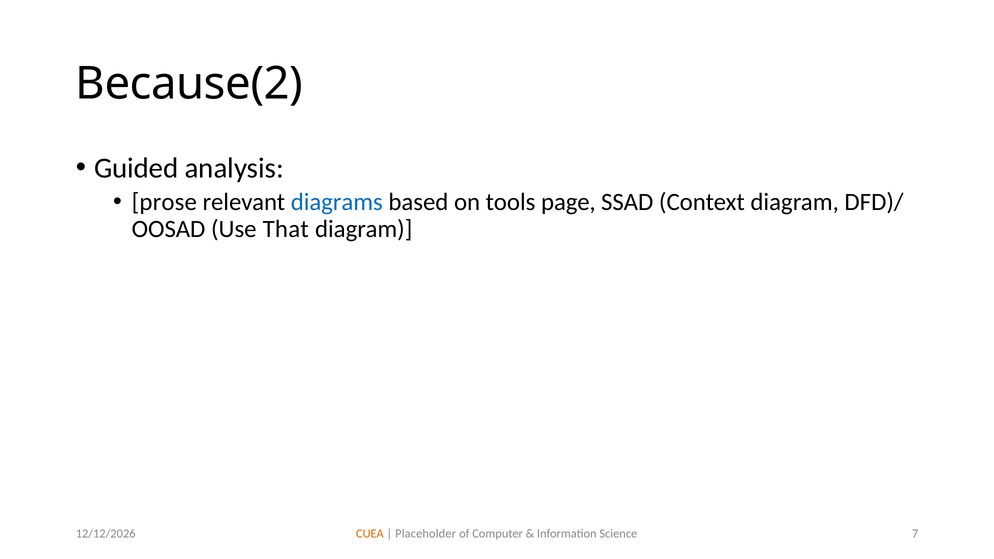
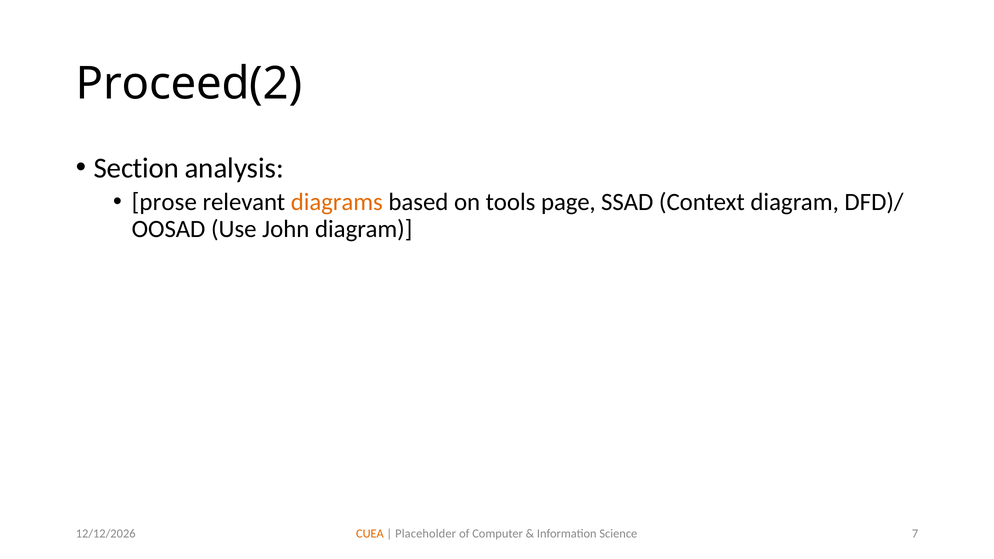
Because(2: Because(2 -> Proceed(2 (189, 83)
Guided: Guided -> Section (136, 168)
diagrams colour: blue -> orange (337, 202)
That: That -> John (286, 229)
